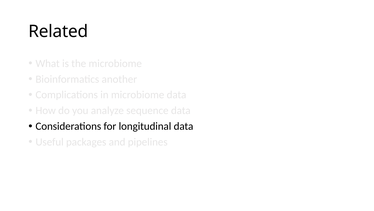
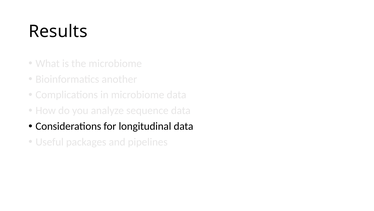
Related: Related -> Results (58, 31)
